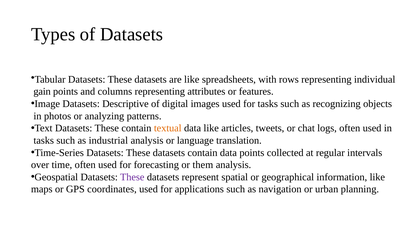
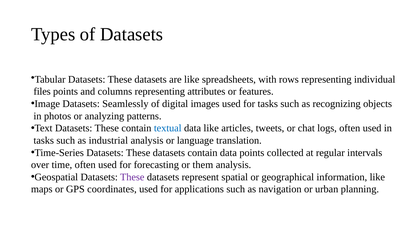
gain: gain -> files (42, 92)
Descriptive: Descriptive -> Seamlessly (125, 104)
textual colour: orange -> blue (168, 128)
